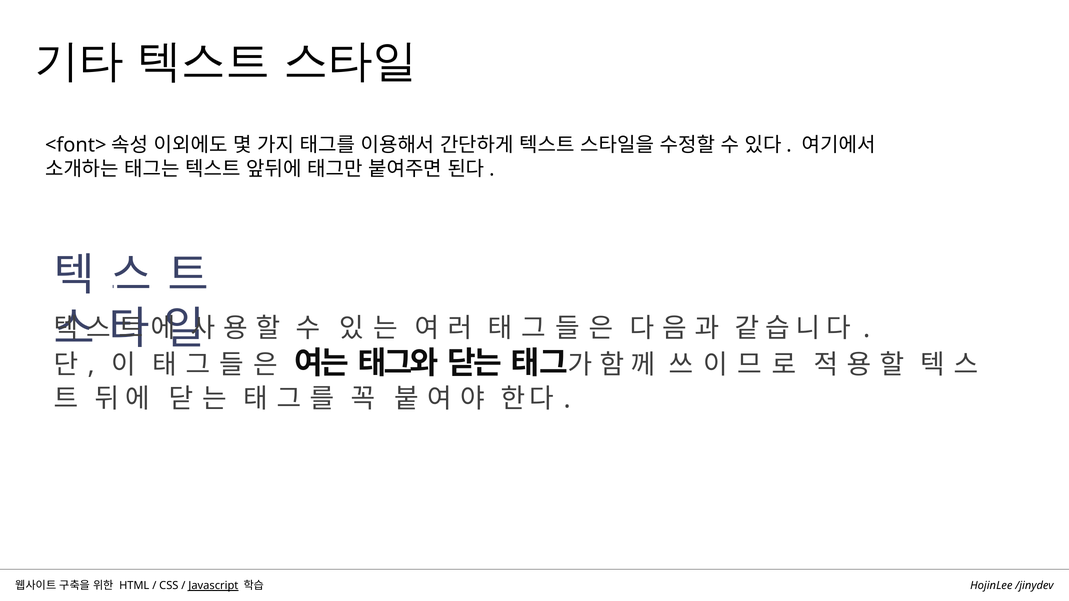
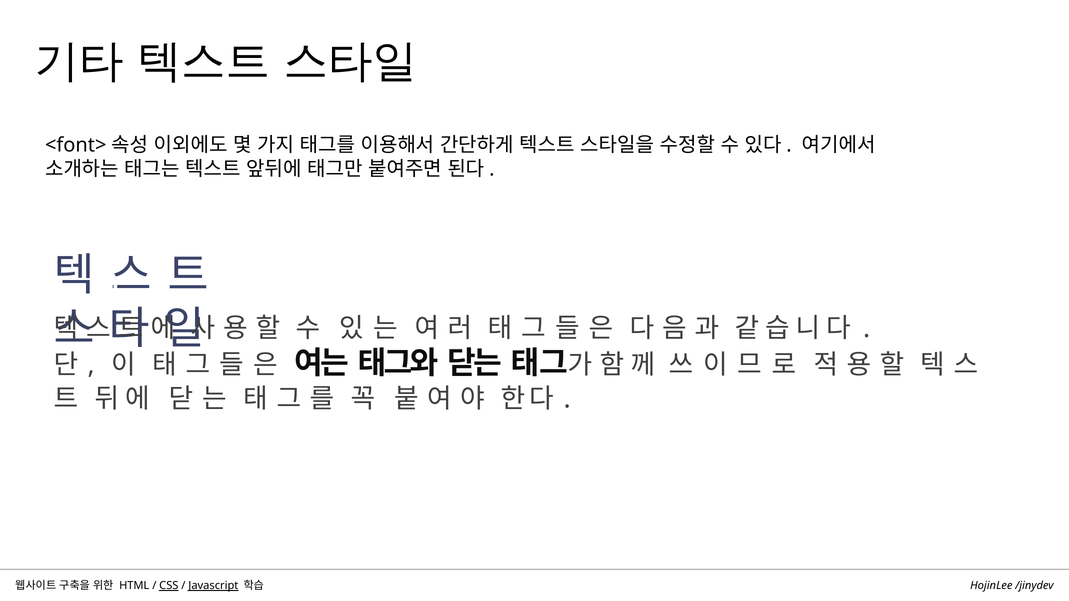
CSS underline: none -> present (169, 586)
